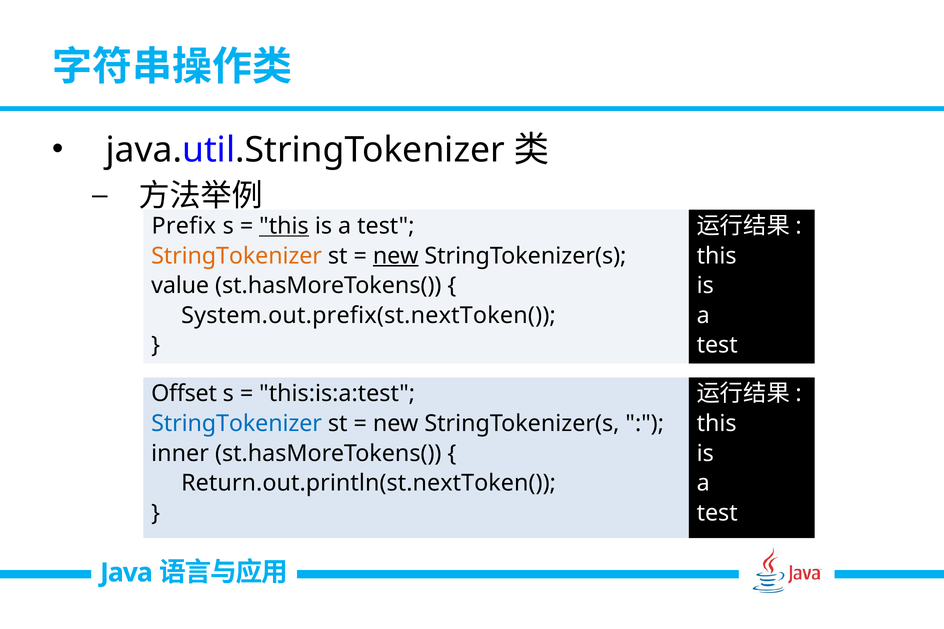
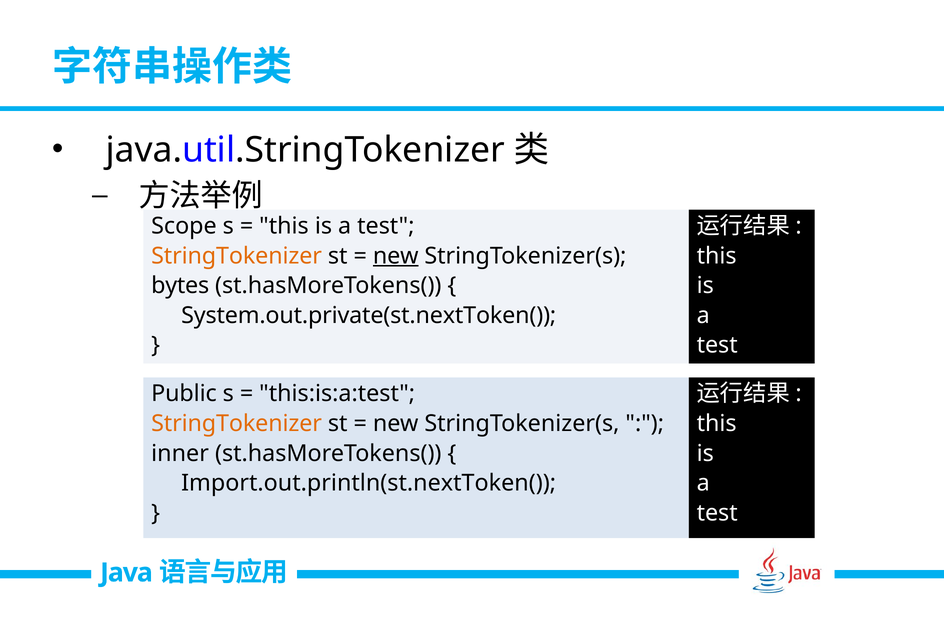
Prefix: Prefix -> Scope (184, 226)
this underline: present -> none (284, 226)
value: value -> bytes (180, 286)
System.out.prefix(st.nextToken(: System.out.prefix(st.nextToken( -> System.out.private(st.nextToken( (369, 316)
Offset: Offset -> Public (184, 394)
StringTokenizer colour: blue -> orange (237, 424)
Return.out.println(st.nextToken(: Return.out.println(st.nextToken( -> Import.out.println(st.nextToken( (369, 483)
